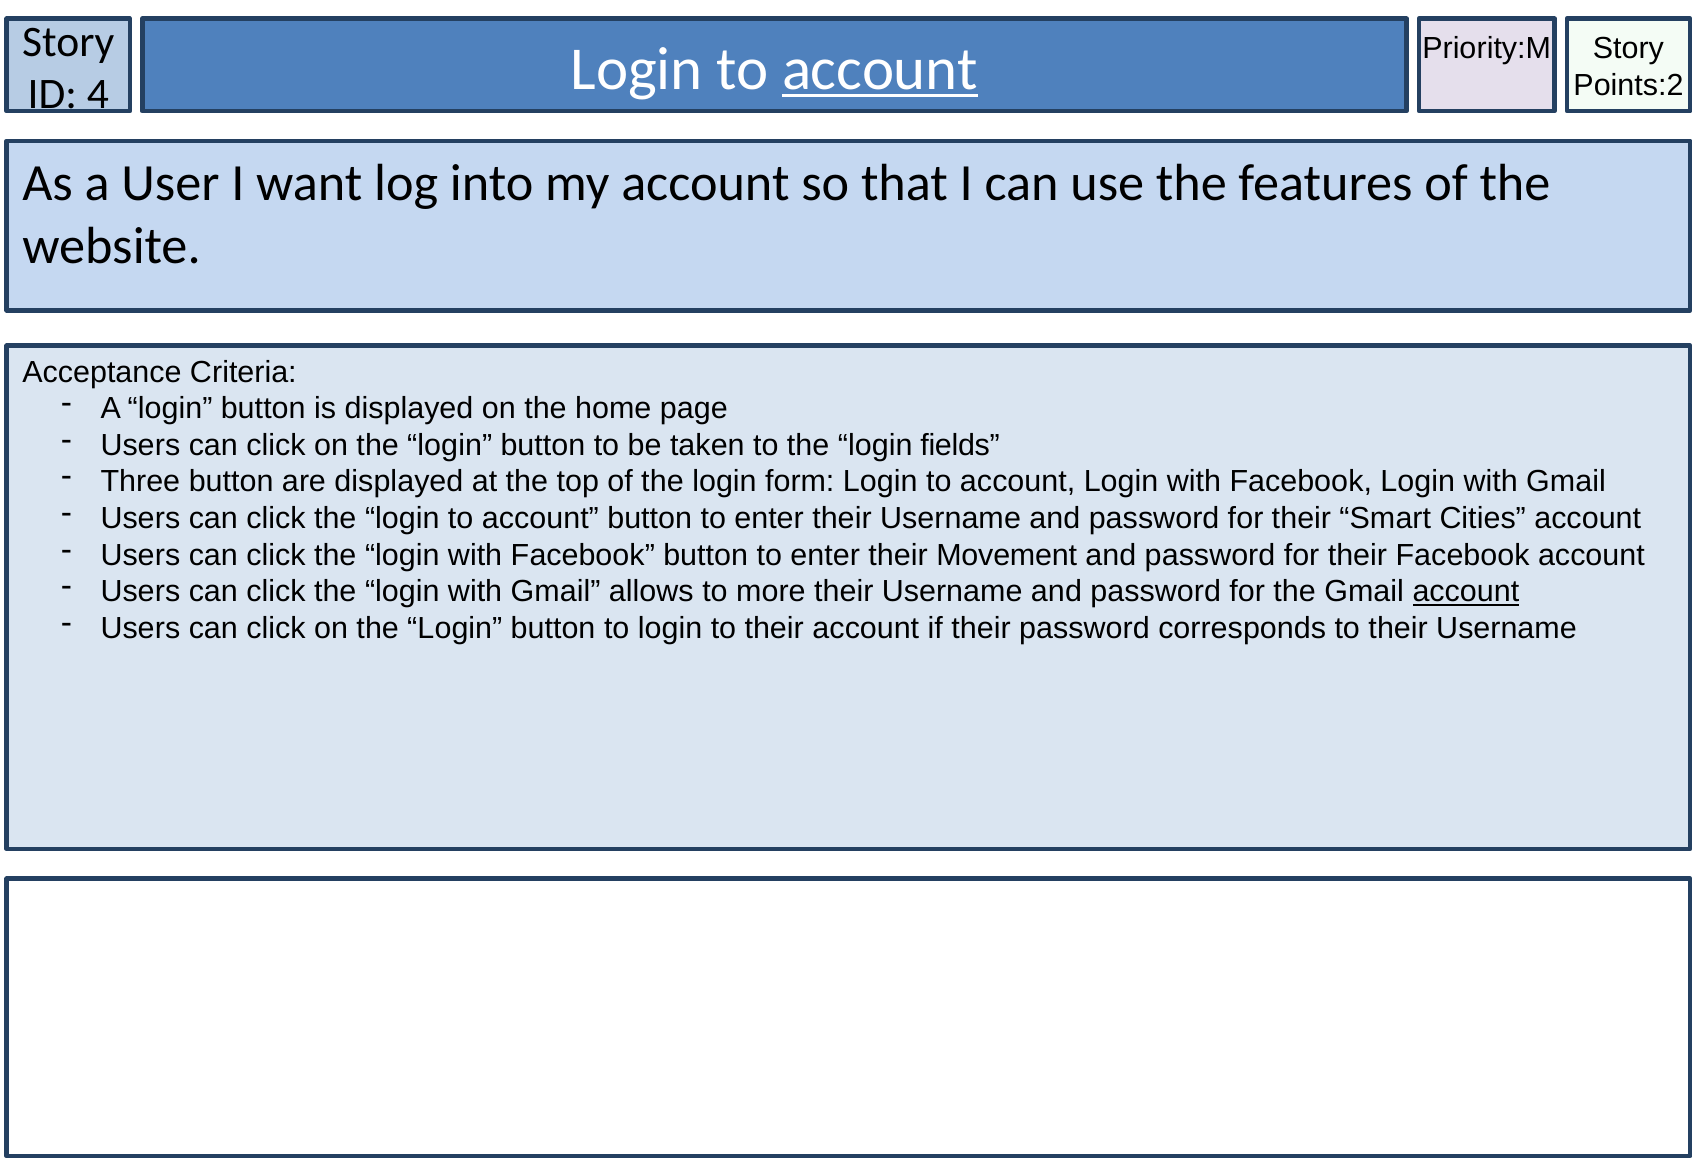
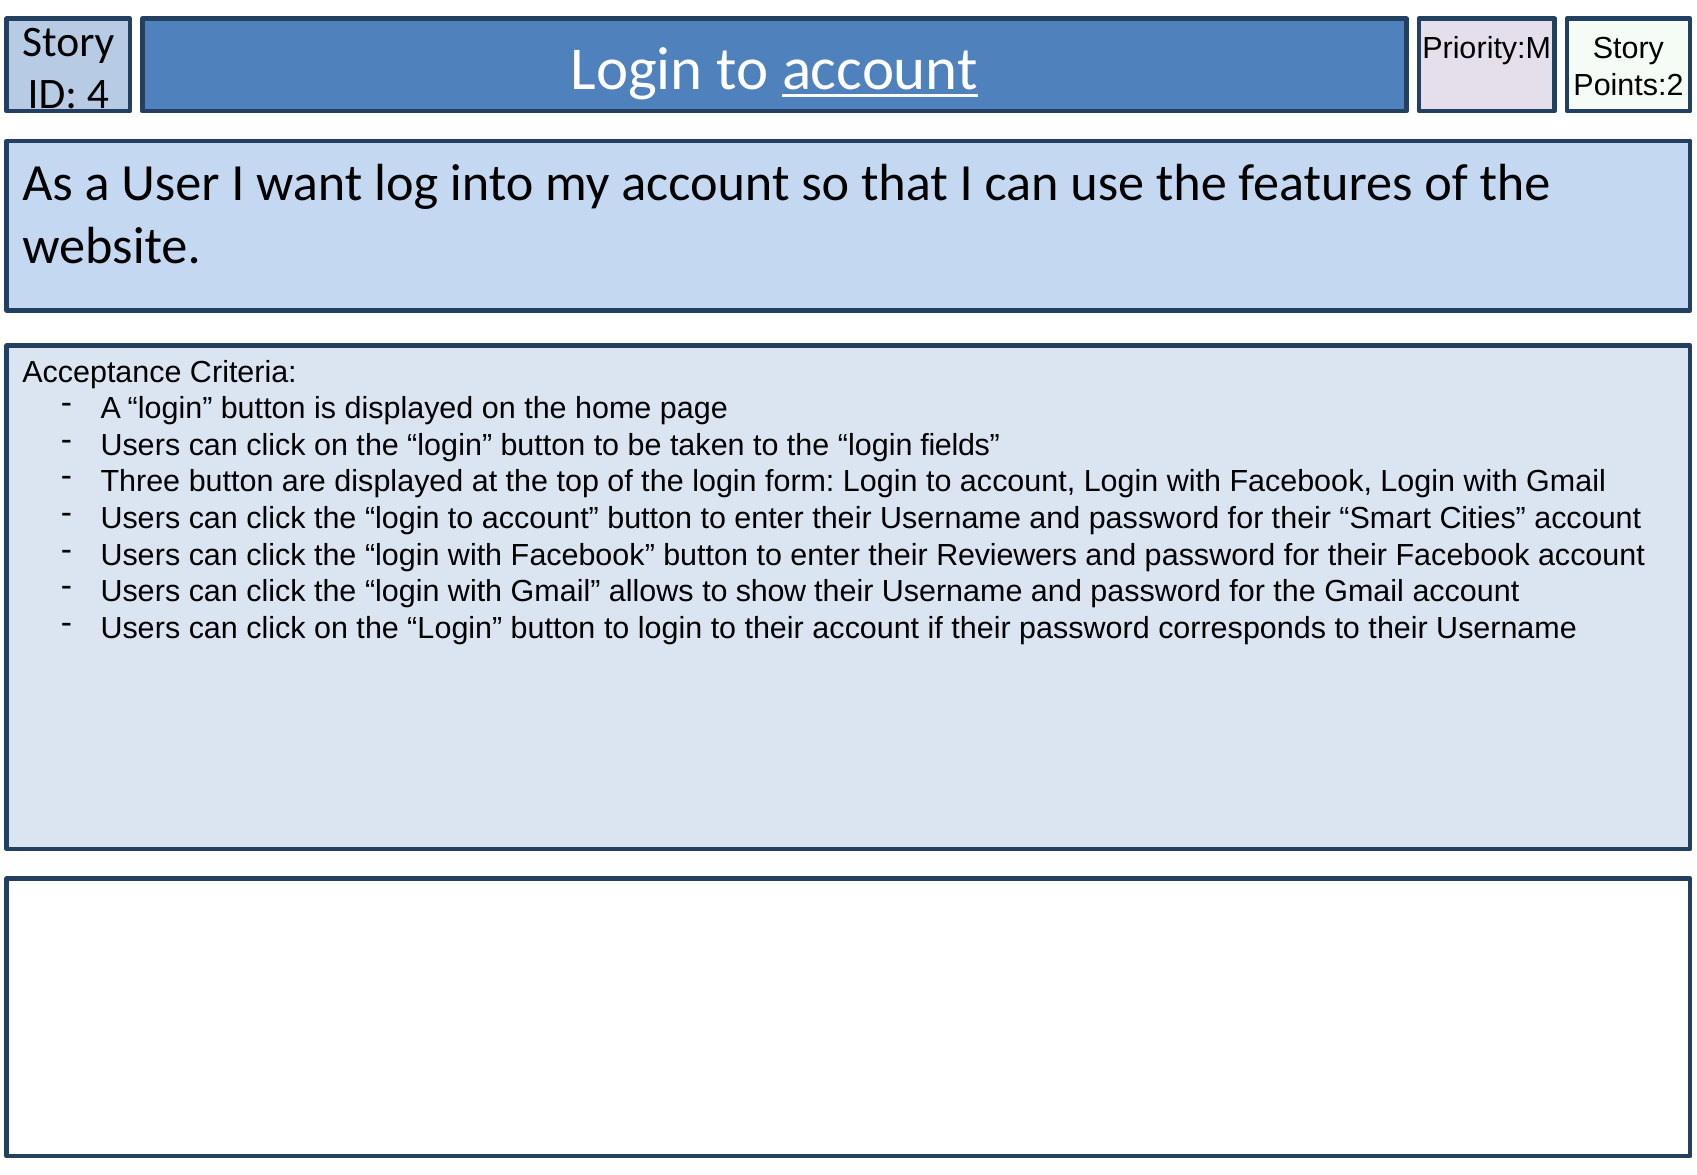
Movement: Movement -> Reviewers (1007, 555)
more: more -> show (771, 592)
account underline: present -> none (1466, 592)
